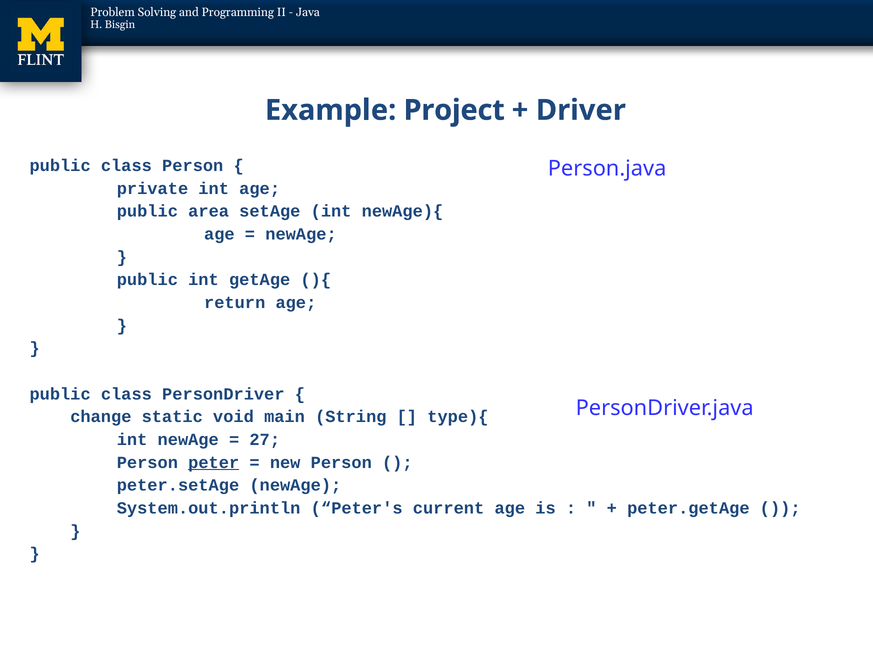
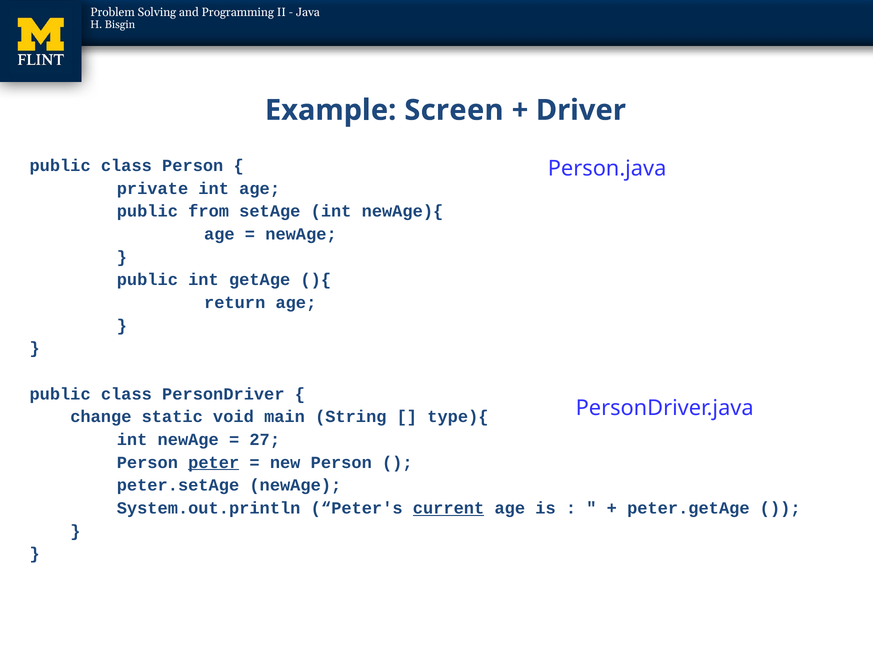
Project: Project -> Screen (454, 110)
area: area -> from (209, 211)
current underline: none -> present (449, 508)
